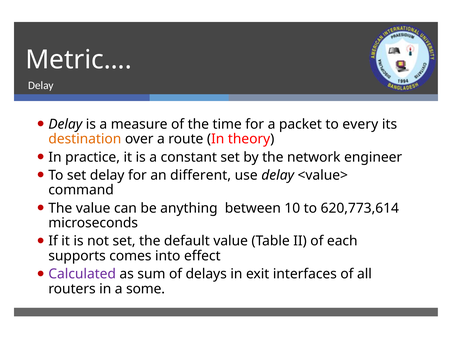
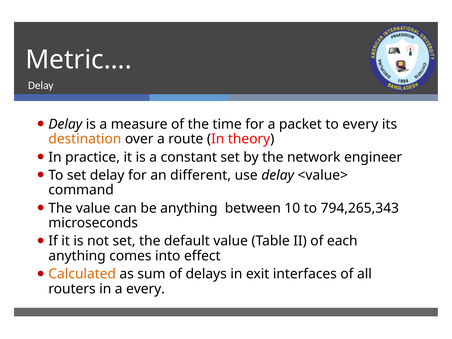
620,773,614: 620,773,614 -> 794,265,343 (360, 208)
supports: supports -> anything (77, 256)
Calculated colour: purple -> orange (82, 274)
a some: some -> every (145, 289)
